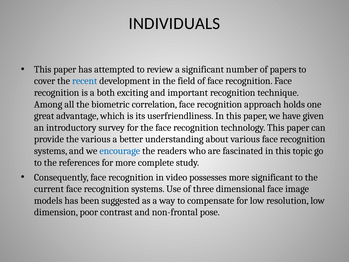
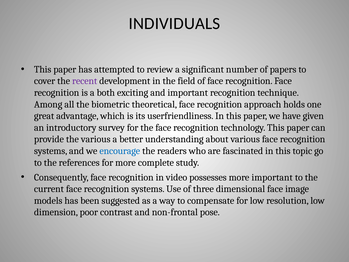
recent colour: blue -> purple (85, 81)
correlation: correlation -> theoretical (154, 104)
more significant: significant -> important (272, 177)
